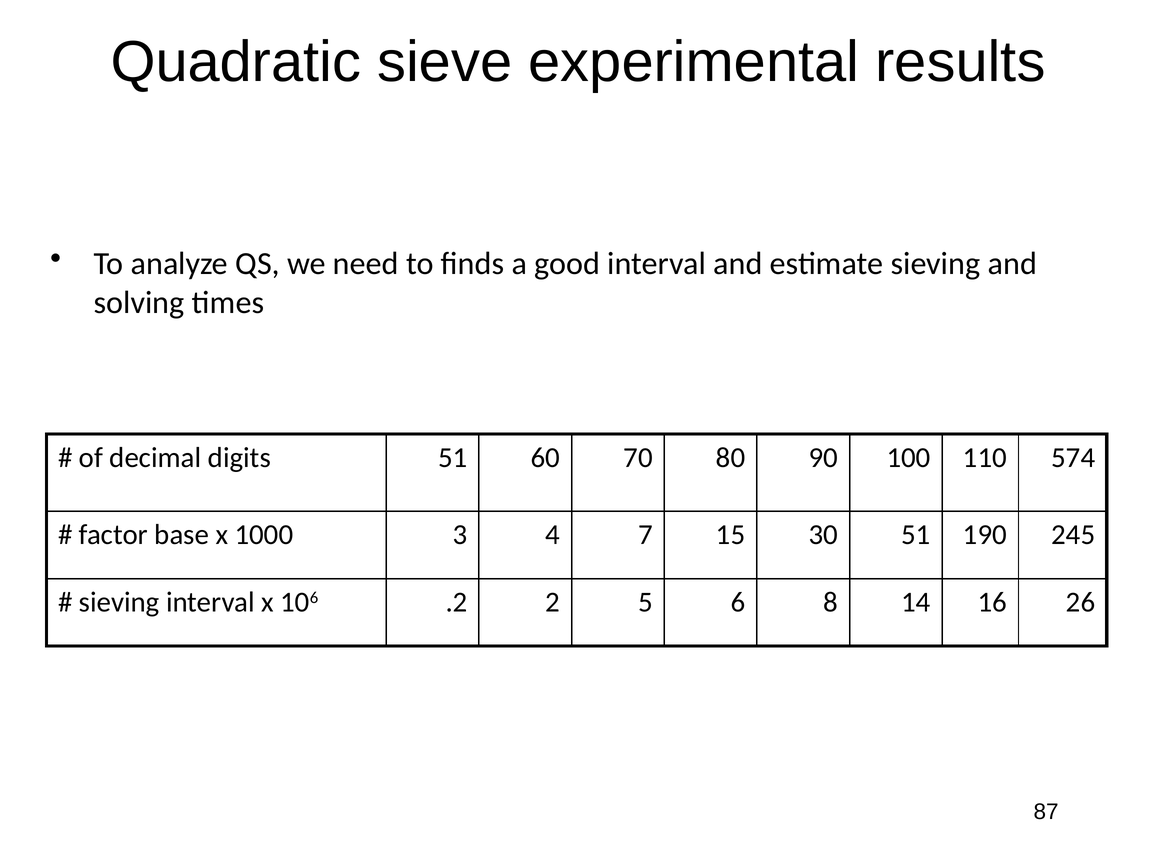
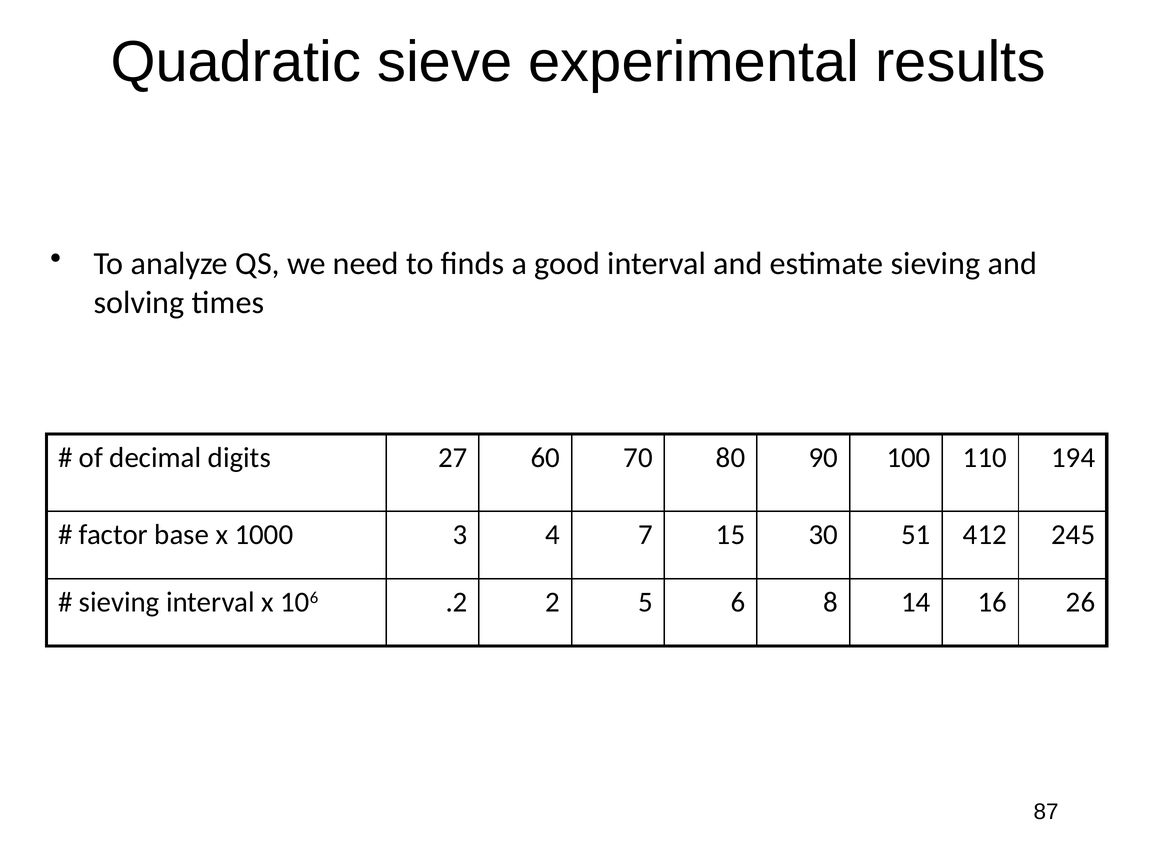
digits 51: 51 -> 27 (453, 458)
574: 574 -> 194 (1073, 458)
190: 190 -> 412 (985, 535)
